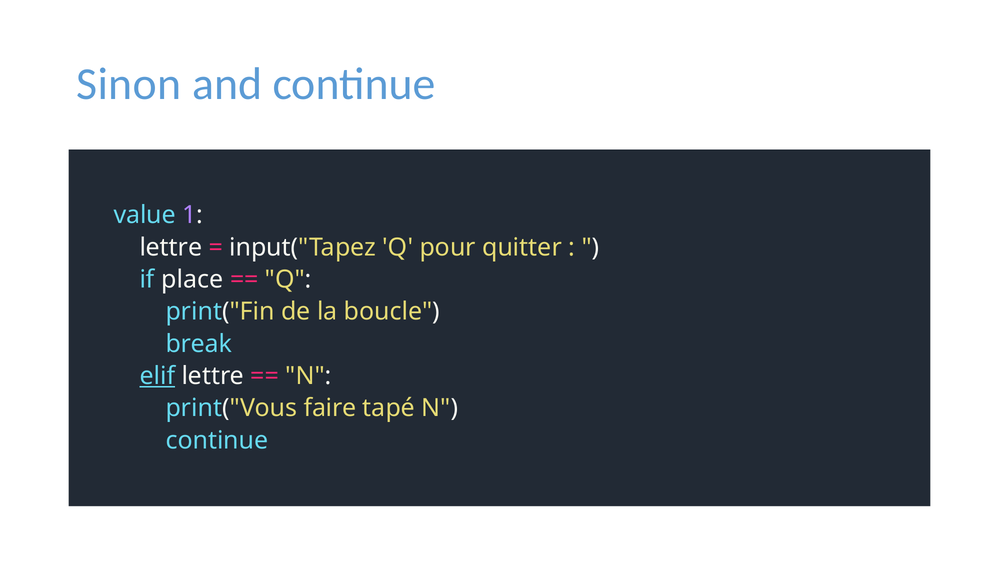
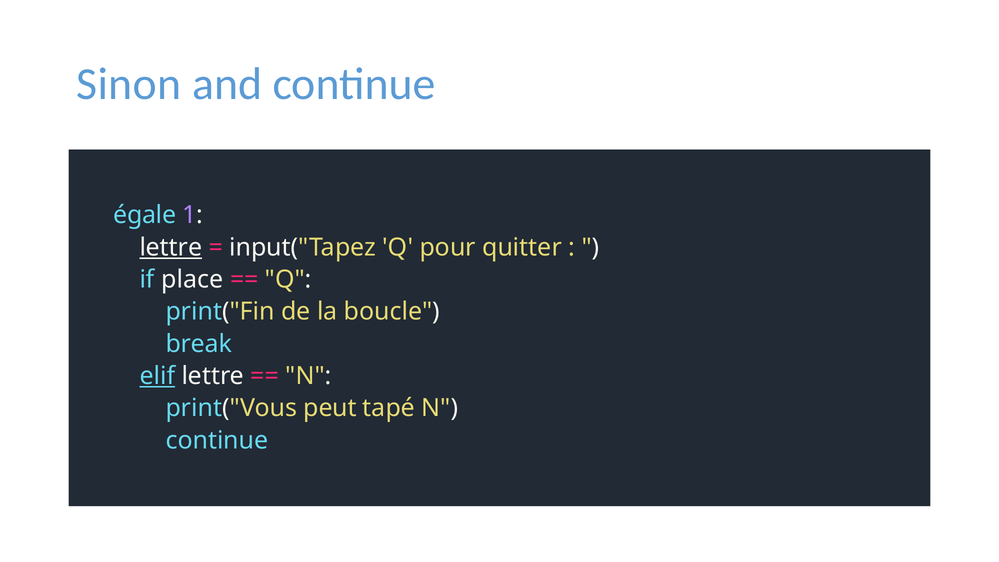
value: value -> égale (145, 215)
lettre underline: none -> present (171, 247)
faire: faire -> peut (330, 408)
